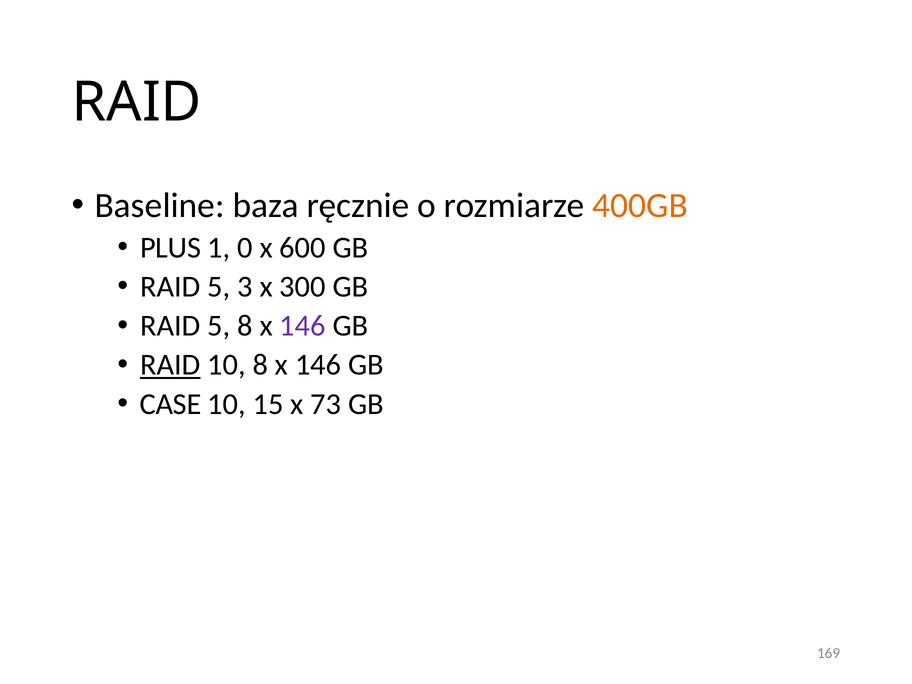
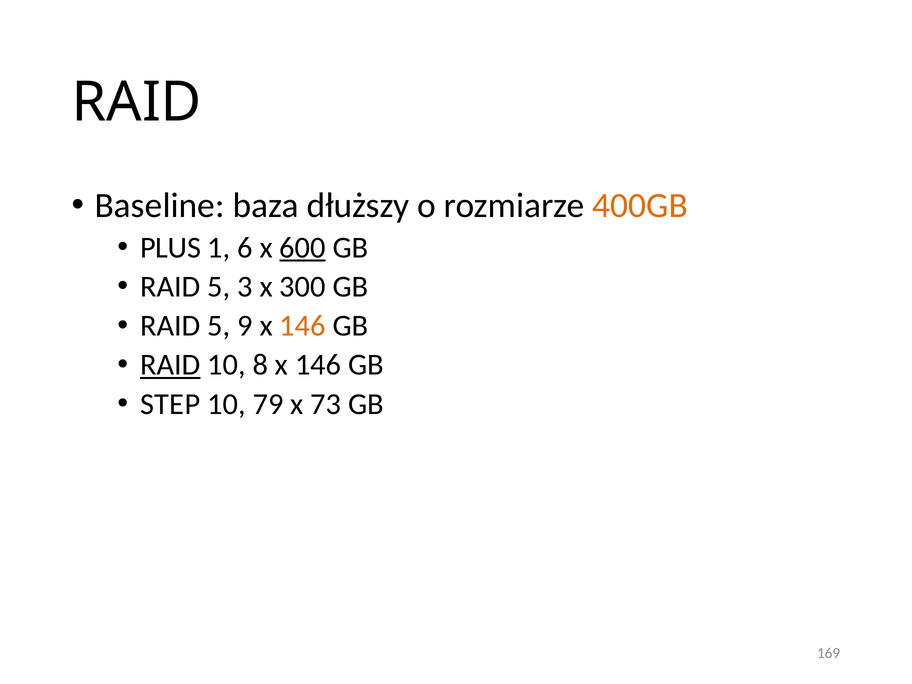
ręcznie: ręcznie -> dłuższy (358, 206)
0: 0 -> 6 (245, 248)
600 underline: none -> present (303, 248)
5 8: 8 -> 9 (245, 326)
146 colour: purple -> orange (303, 326)
CASE: CASE -> STEP (170, 404)
15: 15 -> 79 (268, 404)
